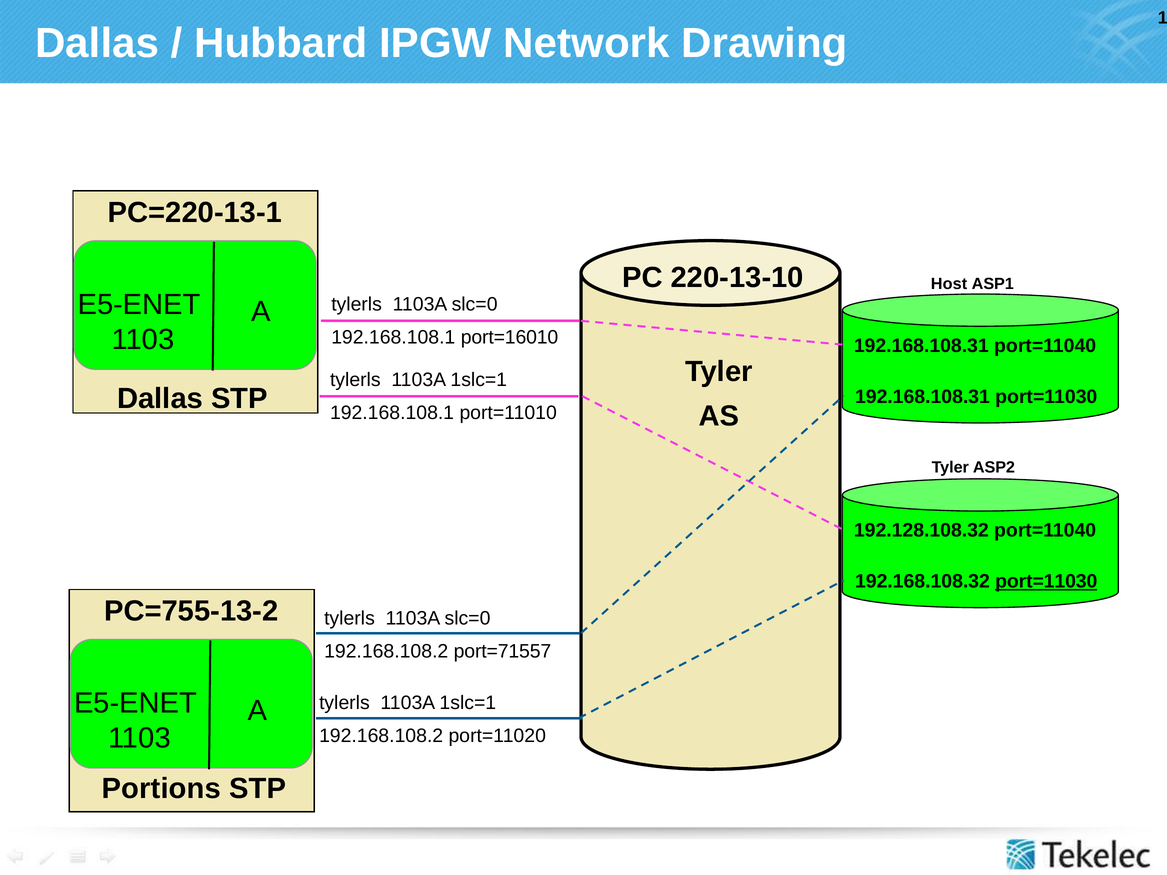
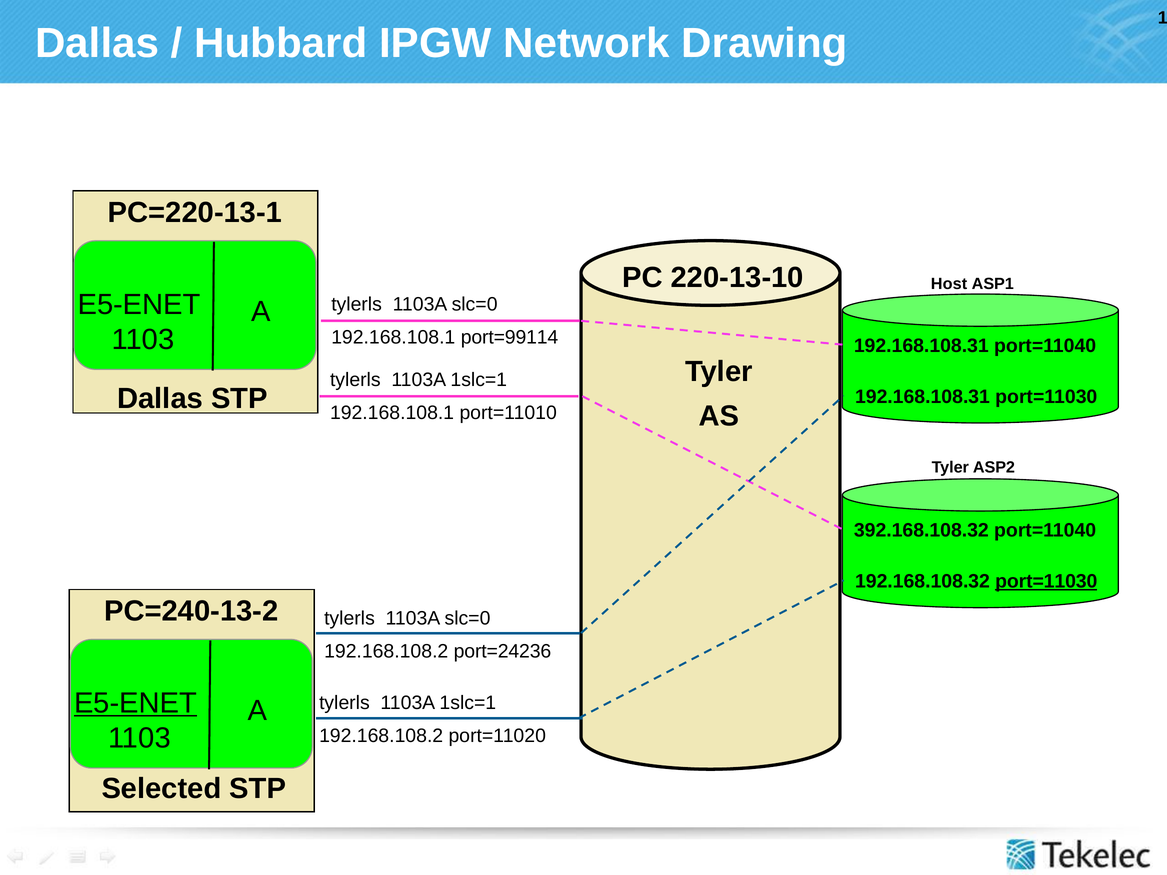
port=16010: port=16010 -> port=99114 (510, 337)
192.128.108.32: 192.128.108.32 -> 392.168.108.32 (921, 530)
PC=755-13-2: PC=755-13-2 -> PC=240-13-2 (191, 611)
port=71557: port=71557 -> port=24236 (502, 652)
E5-ENET underline: none -> present (136, 703)
Portions: Portions -> Selected (161, 789)
